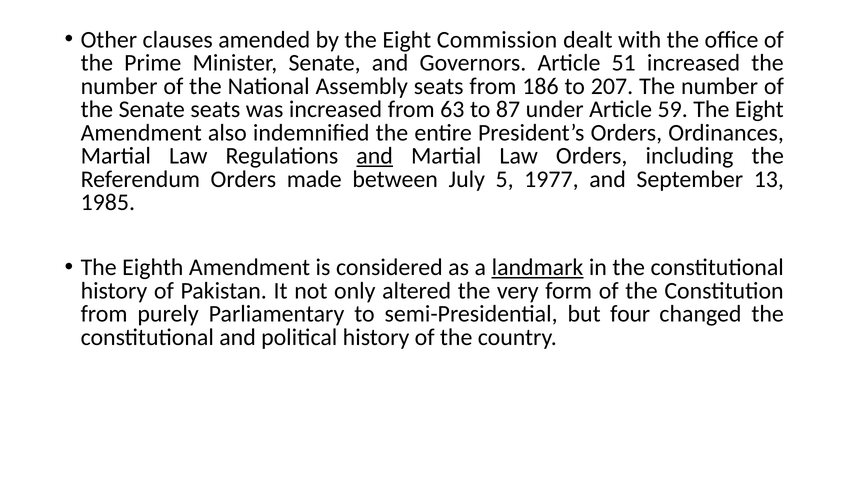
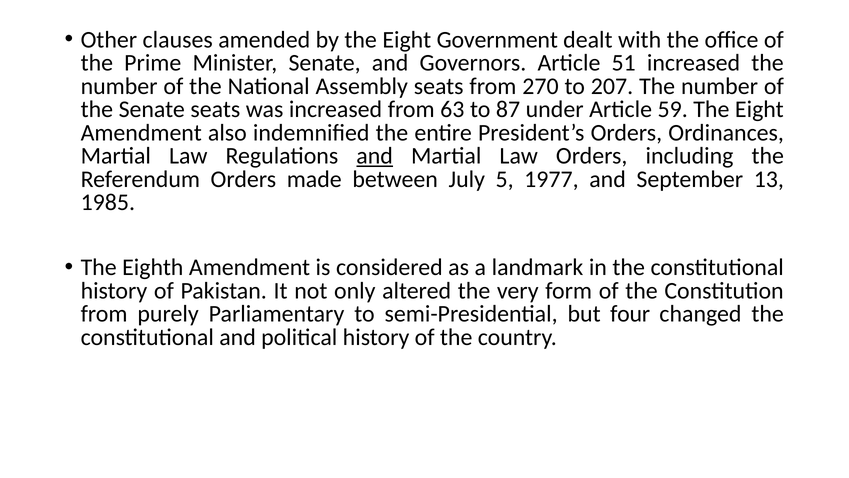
Commission: Commission -> Government (497, 40)
186: 186 -> 270 (540, 86)
landmark underline: present -> none (537, 267)
